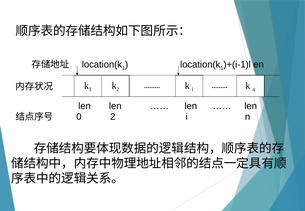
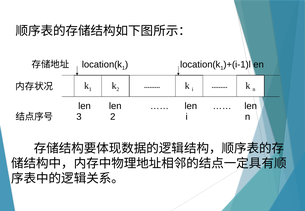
0: 0 -> 3 (79, 117)
